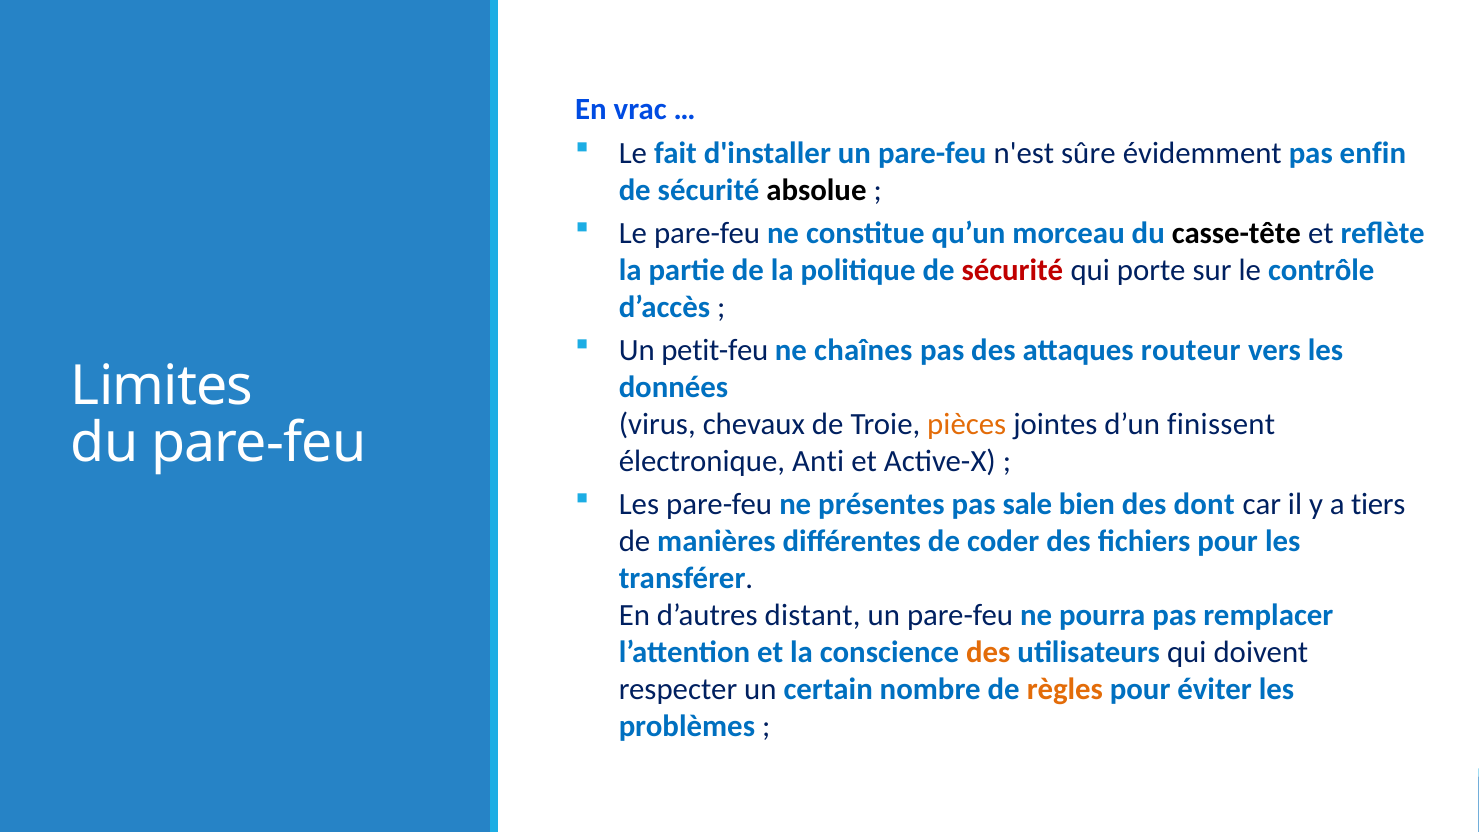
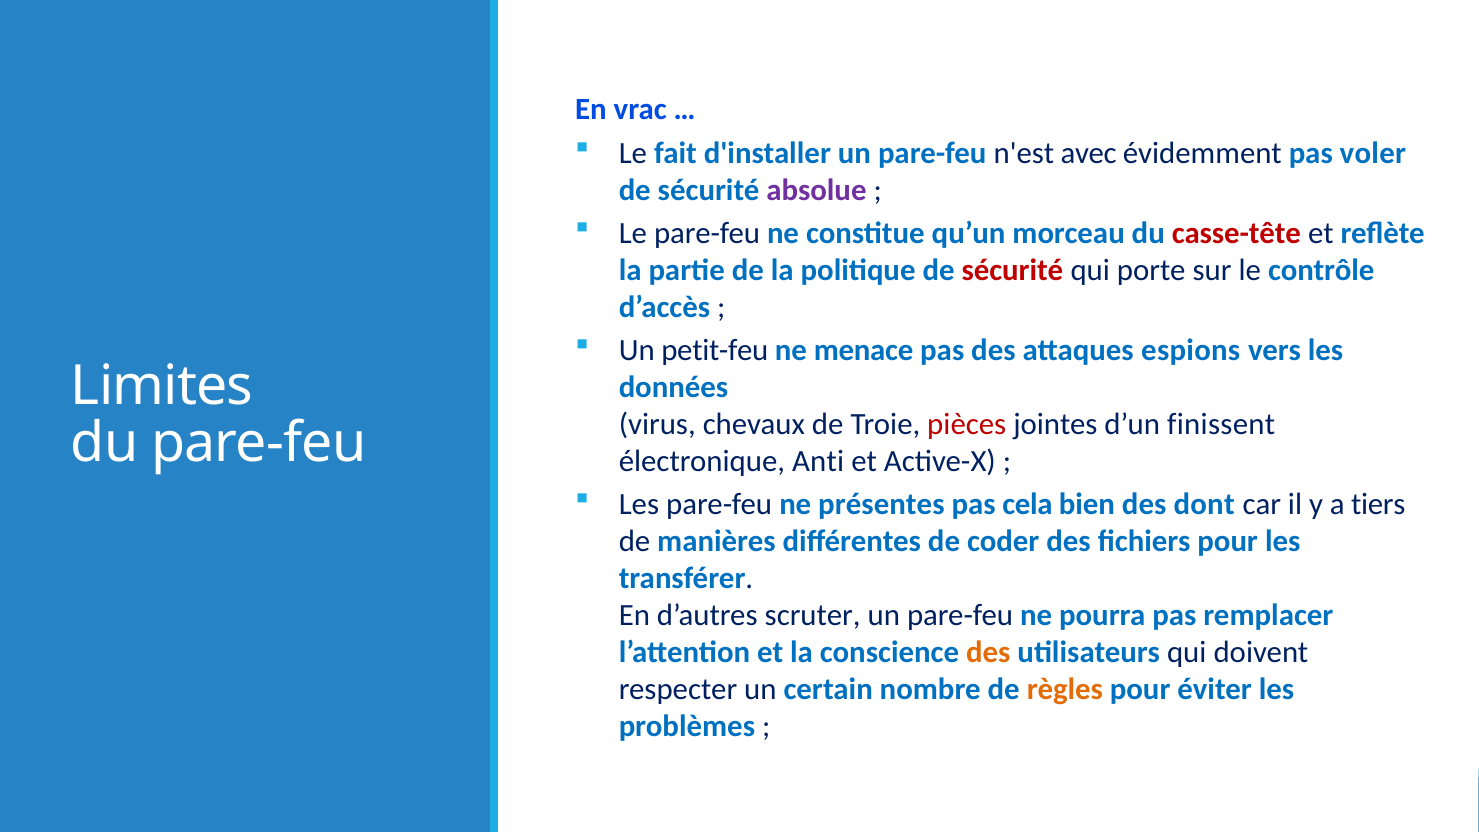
sûre: sûre -> avec (1089, 153)
enfin: enfin -> voler (1373, 153)
absolue colour: black -> purple (816, 190)
casse-tête colour: black -> red (1236, 233)
chaînes: chaînes -> menace (864, 350)
routeur: routeur -> espions (1191, 350)
pièces colour: orange -> red (967, 424)
sale: sale -> cela (1027, 504)
distant: distant -> scruter (813, 615)
